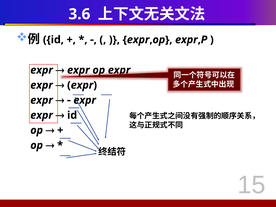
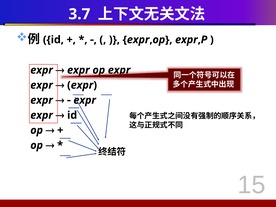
3.6: 3.6 -> 3.7 (79, 14)
